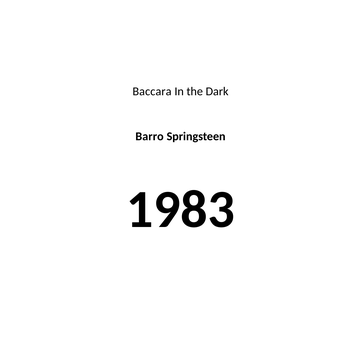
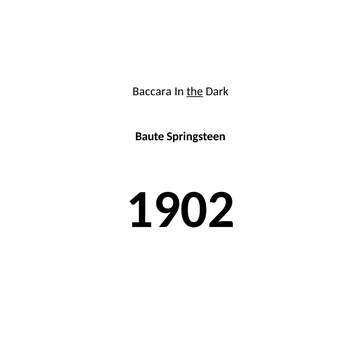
the underline: none -> present (195, 91)
Barro: Barro -> Baute (150, 136)
1983: 1983 -> 1902 (180, 209)
